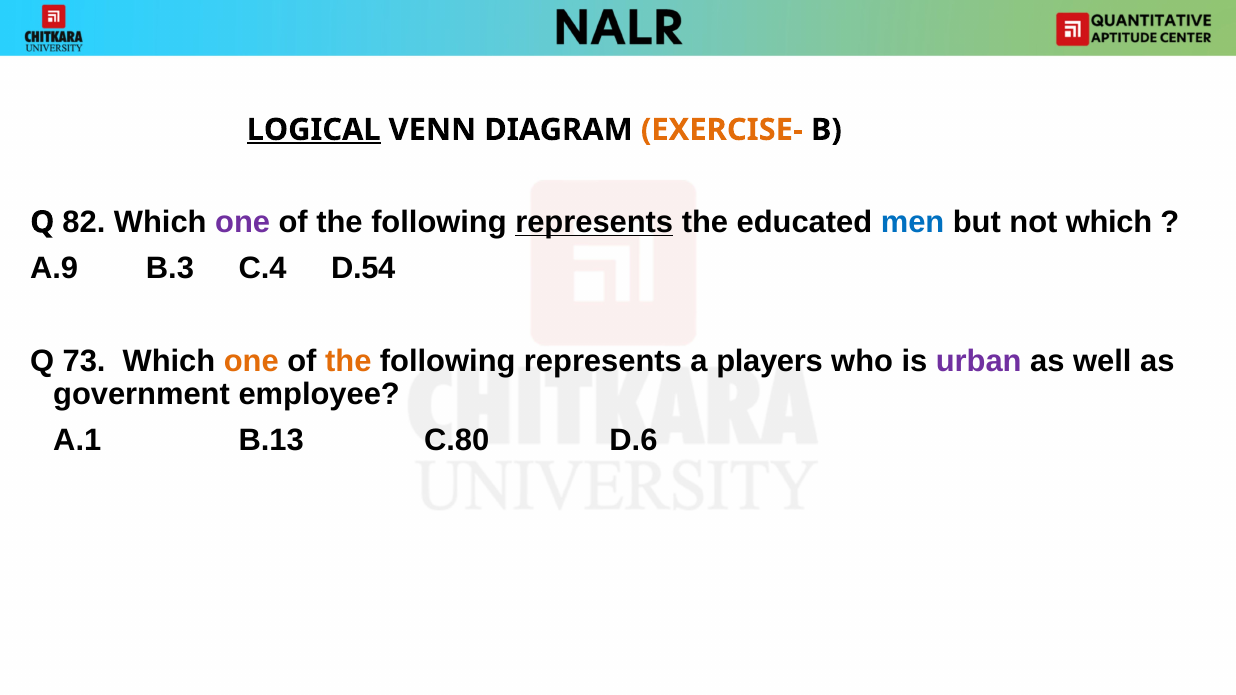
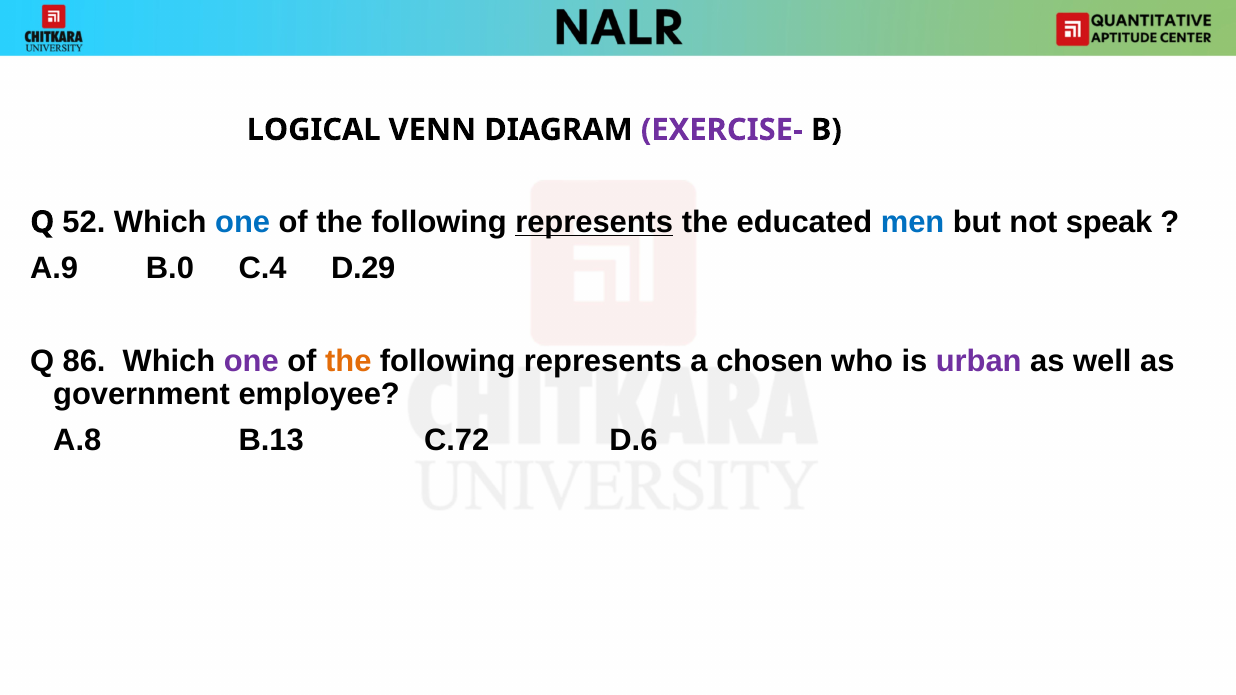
LOGICAL underline: present -> none (314, 130)
EXERCISE- colour: orange -> purple (722, 130)
82: 82 -> 52 (84, 222)
one colour: purple -> blue (243, 222)
not which: which -> speak (1109, 222)
B.3: B.3 -> B.0 (170, 269)
D.54: D.54 -> D.29 (363, 269)
73: 73 -> 86 (84, 361)
one colour: orange -> purple (251, 361)
players: players -> chosen (770, 361)
A.1: A.1 -> A.8 (77, 441)
C.80: C.80 -> C.72 (457, 441)
